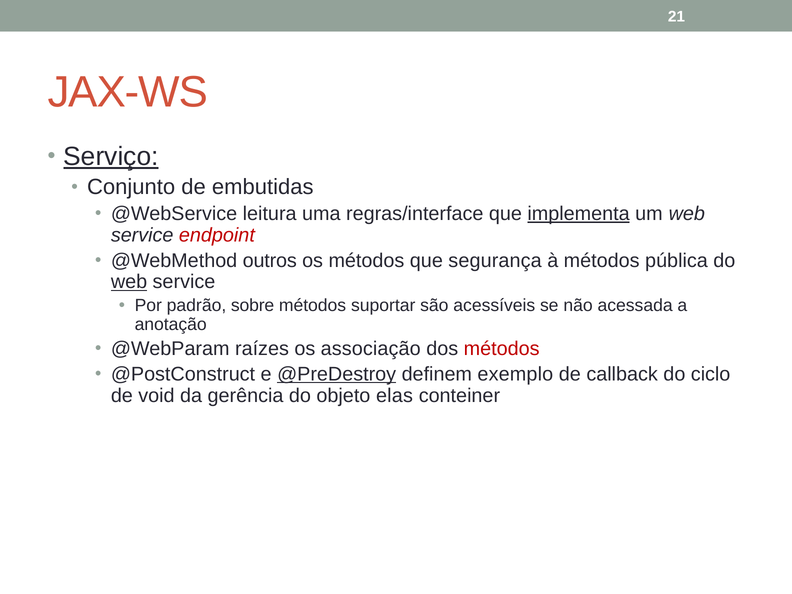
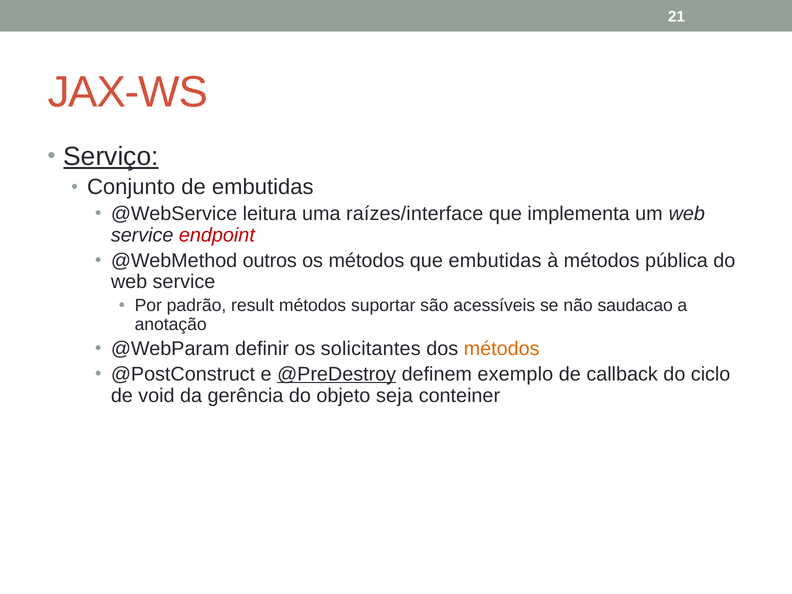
regras/interface: regras/interface -> raízes/interface (415, 214)
implementa underline: present -> none (579, 214)
que segurança: segurança -> embutidas (495, 261)
web underline: present -> none (129, 282)
sobre: sobre -> result (253, 306)
acessada: acessada -> saudacao (635, 306)
raízes: raízes -> definir (262, 349)
associação: associação -> solicitantes (371, 349)
métodos colour: red -> orange (502, 349)
elas: elas -> seja (394, 395)
